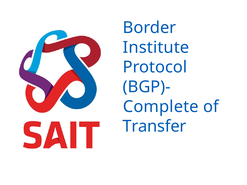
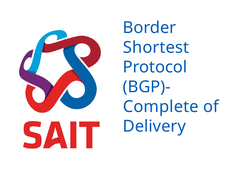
Institute: Institute -> Shortest (156, 47)
Transfer: Transfer -> Delivery (154, 126)
